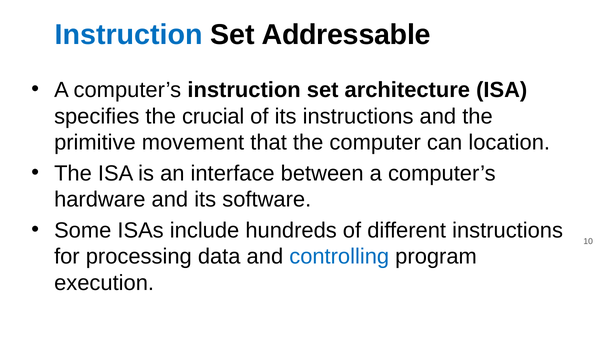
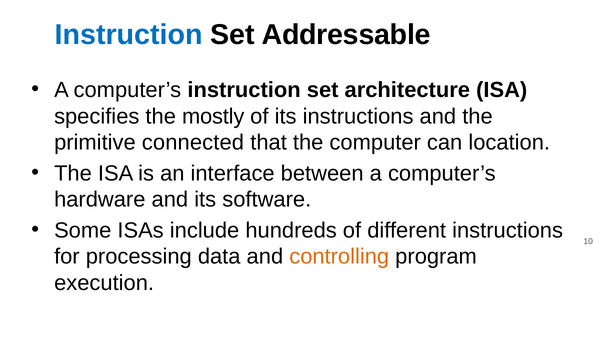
crucial: crucial -> mostly (213, 116)
movement: movement -> connected (193, 142)
controlling colour: blue -> orange (339, 256)
